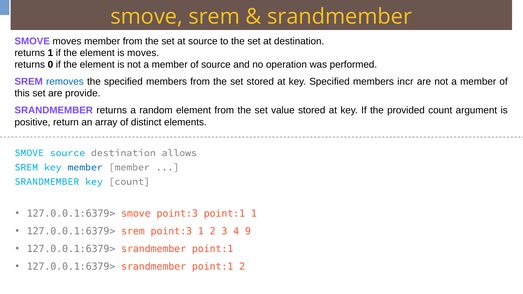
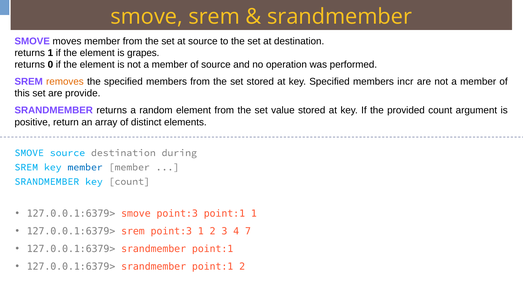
is moves: moves -> grapes (143, 53)
removes colour: blue -> orange (65, 82)
allows: allows -> during (179, 153)
9: 9 -> 7 (248, 231)
